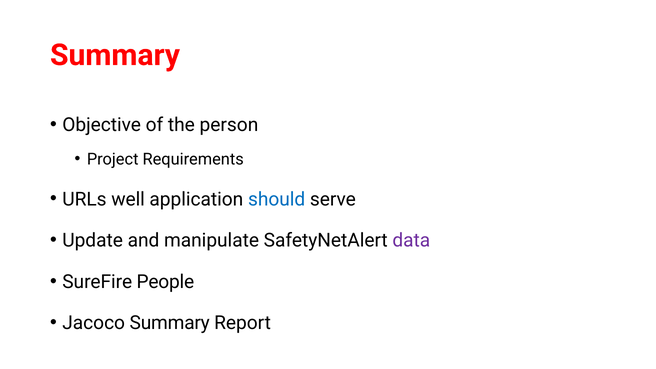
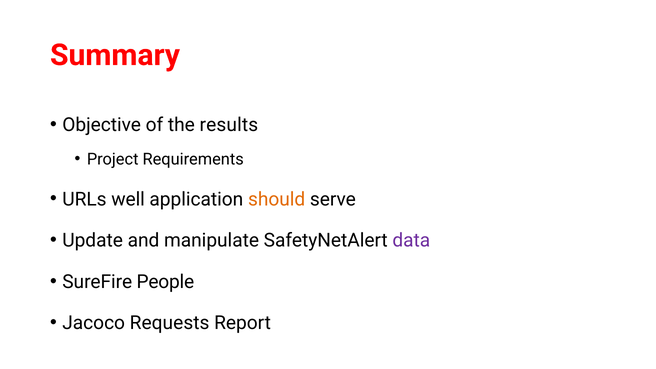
person: person -> results (229, 125)
should colour: blue -> orange (277, 199)
Jacoco Summary: Summary -> Requests (170, 323)
